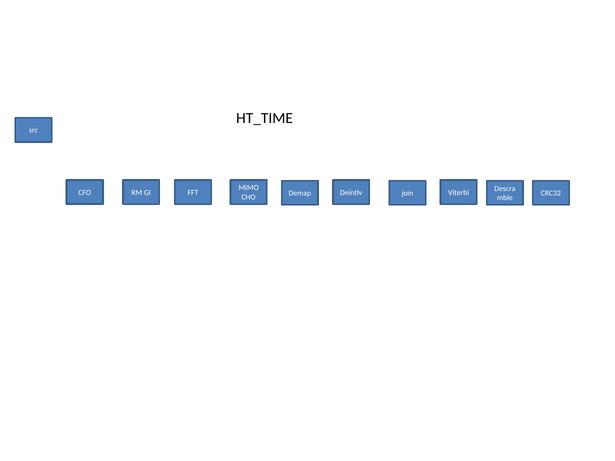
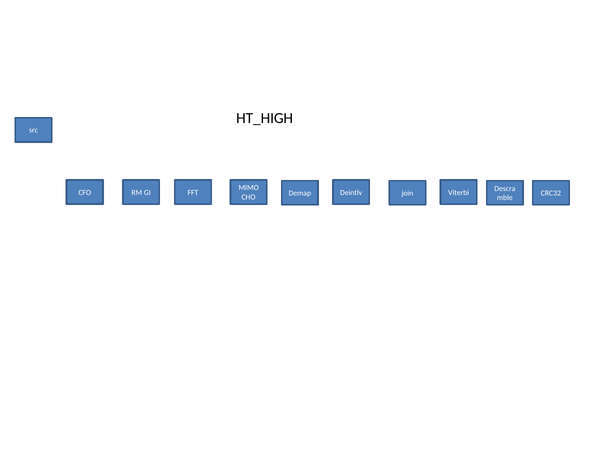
HT_TIME: HT_TIME -> HT_HIGH (265, 118)
